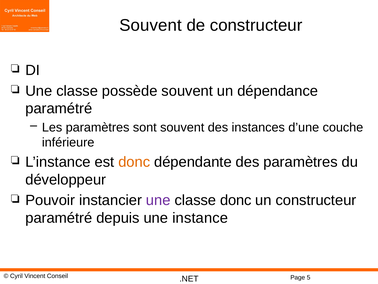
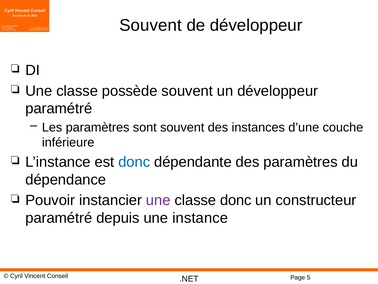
de constructeur: constructeur -> développeur (256, 25)
un dépendance: dépendance -> développeur (278, 91)
donc colour: orange -> blue (134, 162)
développeur: développeur -> dépendance (66, 179)
